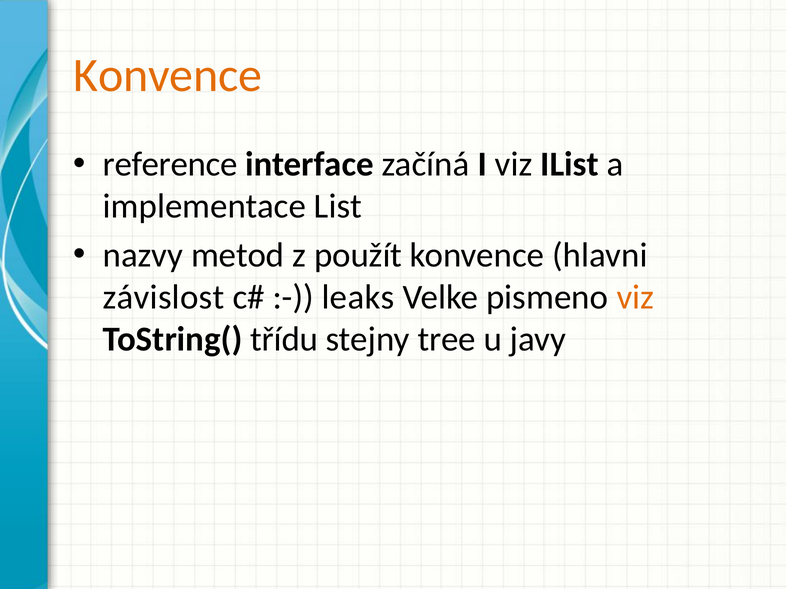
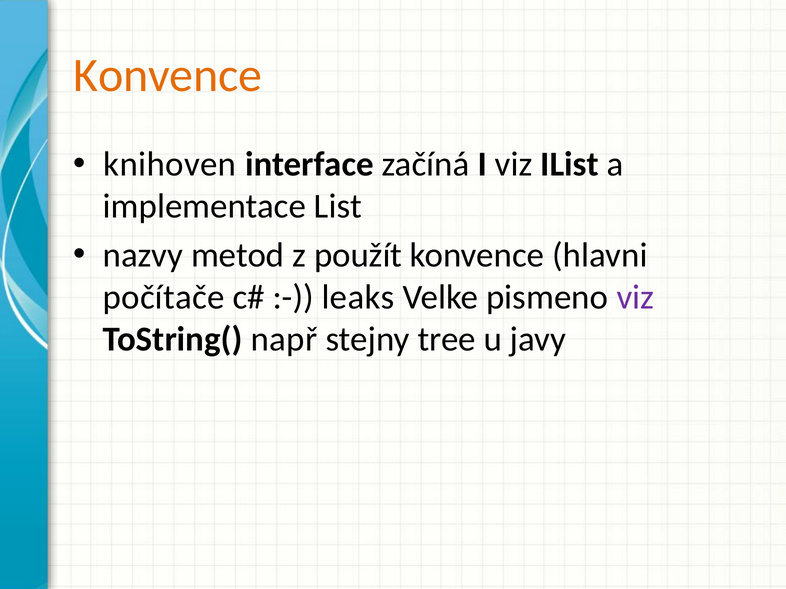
reference: reference -> knihoven (170, 165)
závislost: závislost -> počítače (164, 297)
viz colour: orange -> purple (635, 297)
třídu: třídu -> např (284, 339)
